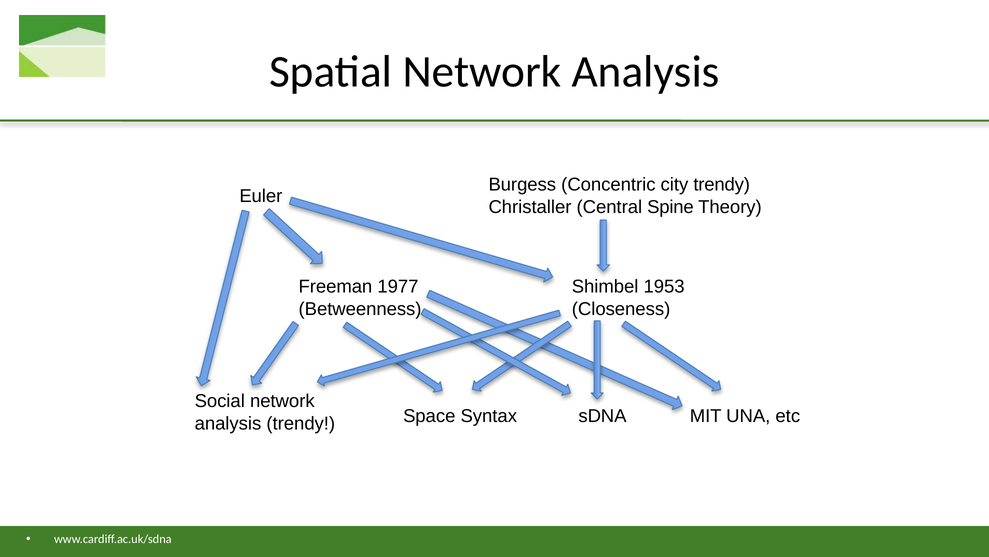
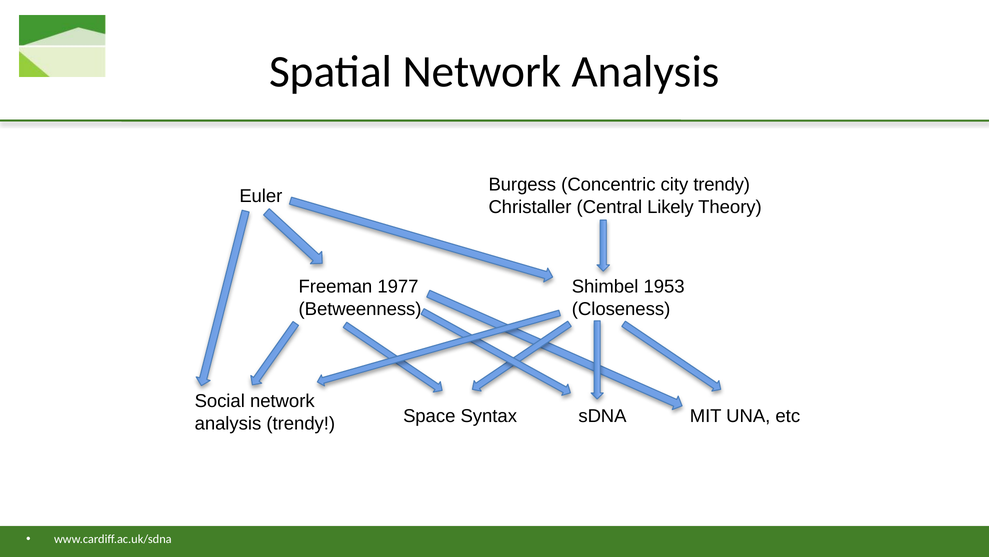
Spine: Spine -> Likely (670, 207)
